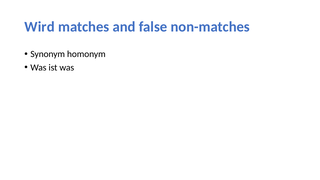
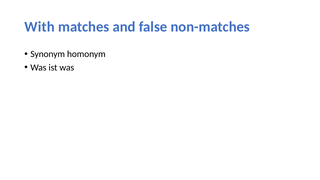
Wird: Wird -> With (40, 27)
